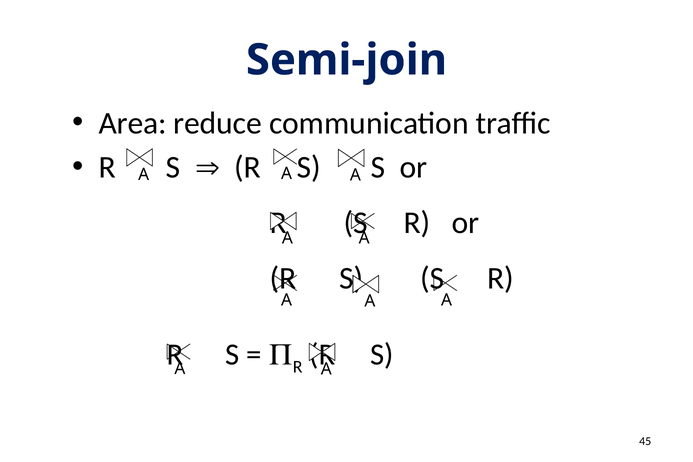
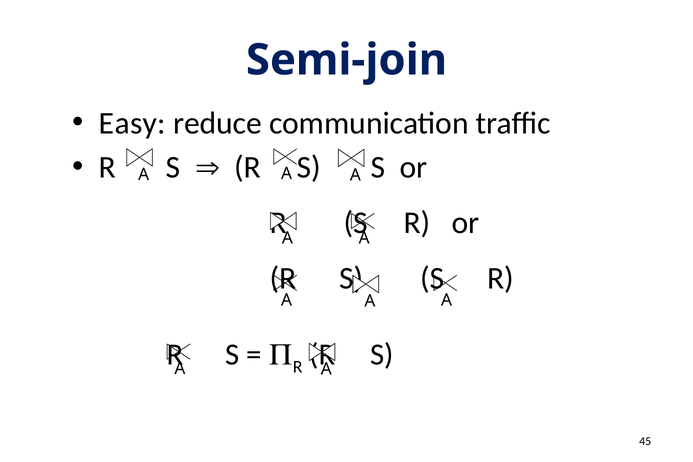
Area: Area -> Easy (132, 123)
